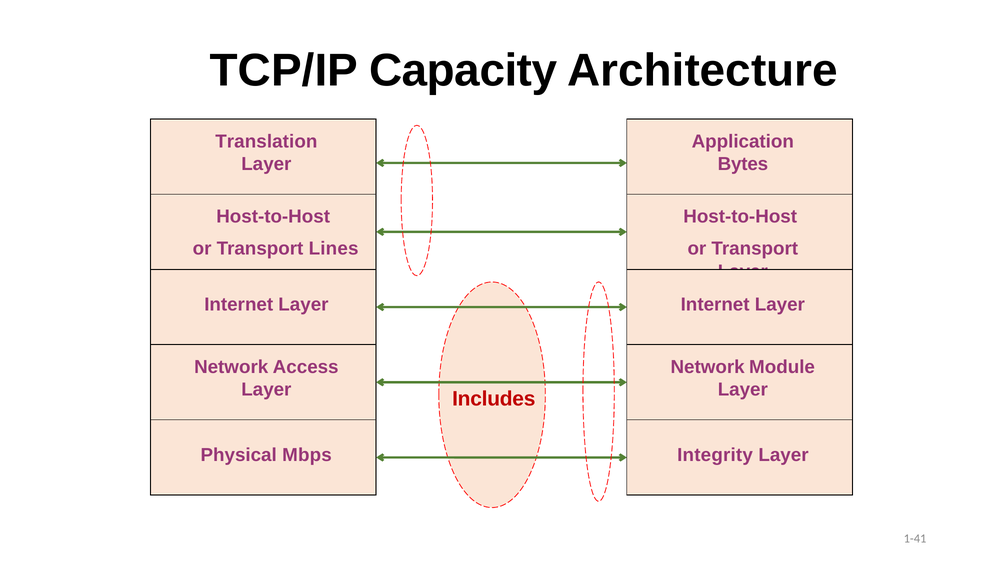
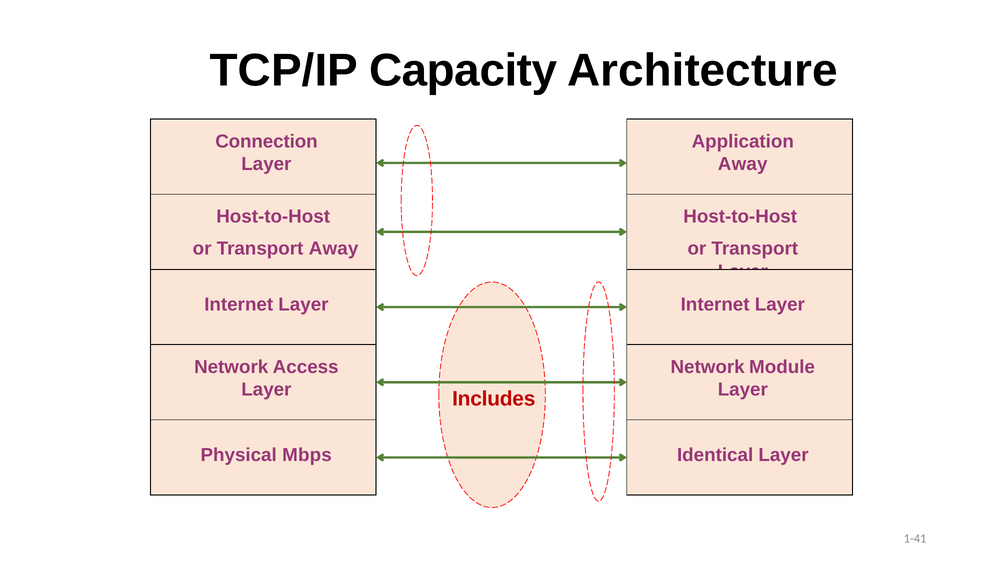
Translation: Translation -> Connection (266, 142)
Bytes: Bytes -> Away (743, 164)
Transport Lines: Lines -> Away (334, 249)
Integrity: Integrity -> Identical (715, 455)
